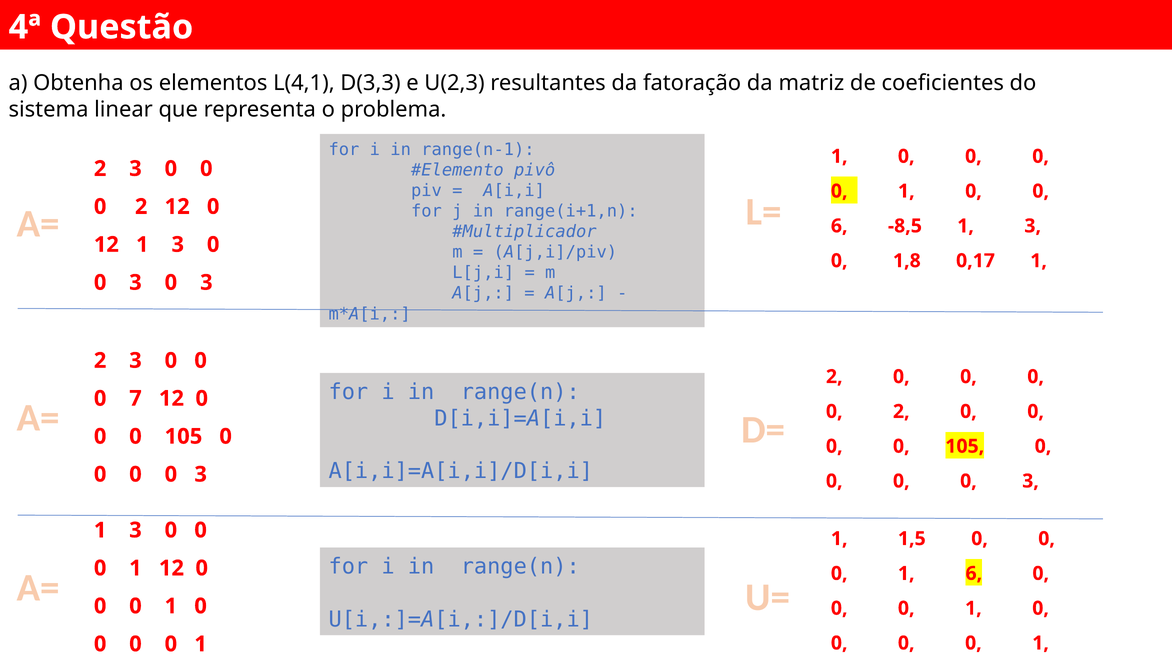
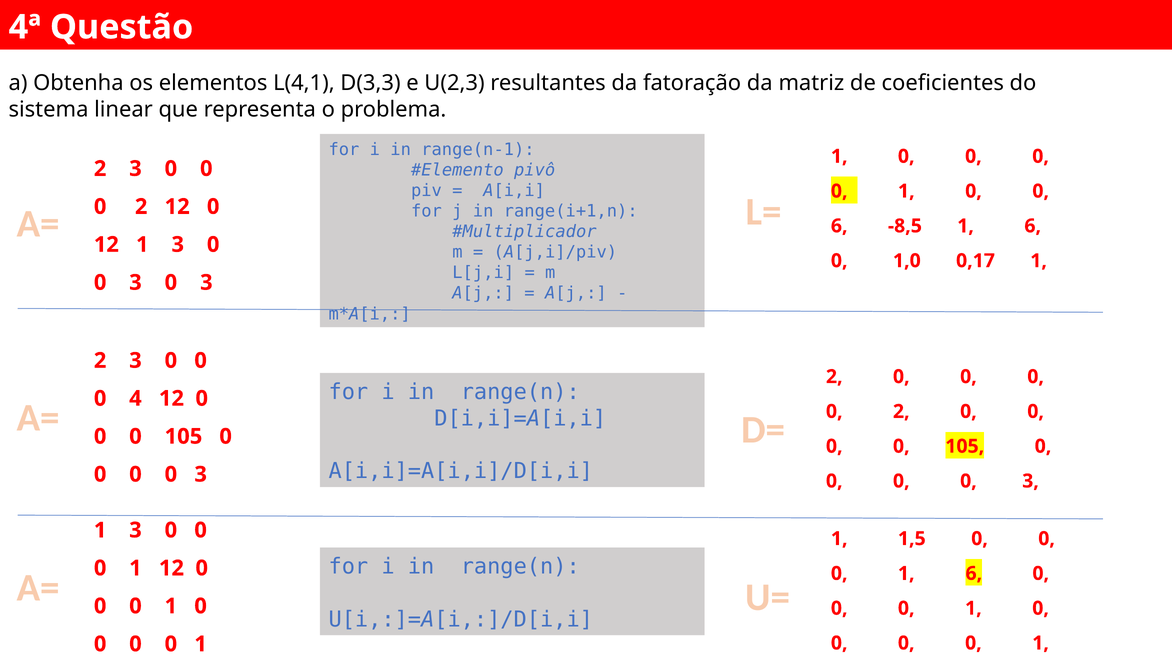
-8,5 1 3: 3 -> 6 (1033, 226)
1,8: 1,8 -> 1,0 (907, 261)
7: 7 -> 4 (135, 399)
